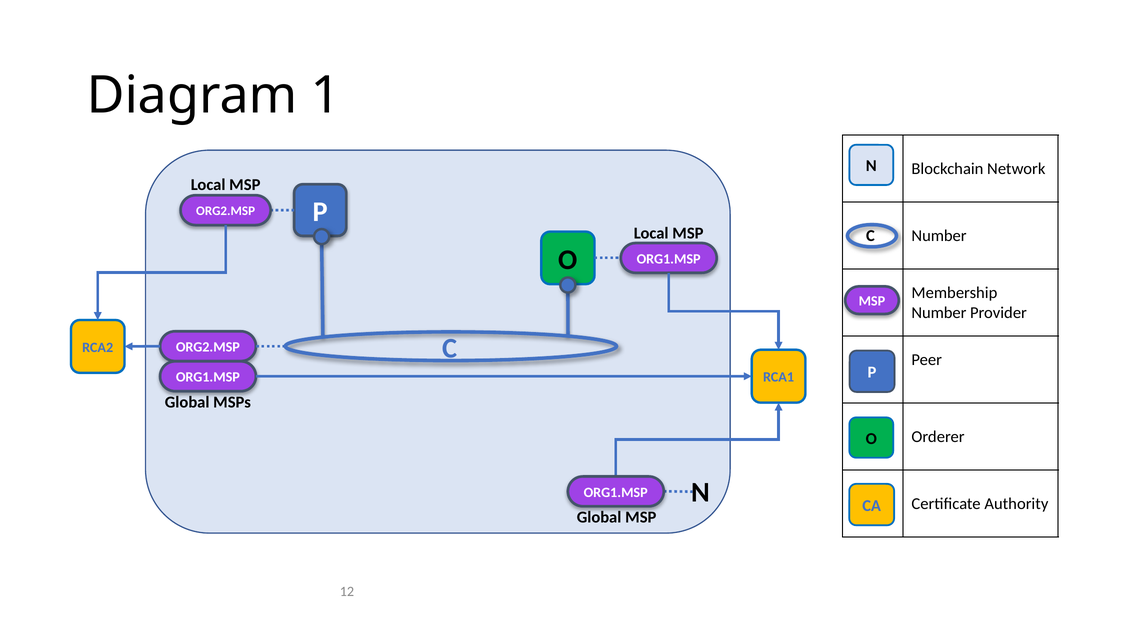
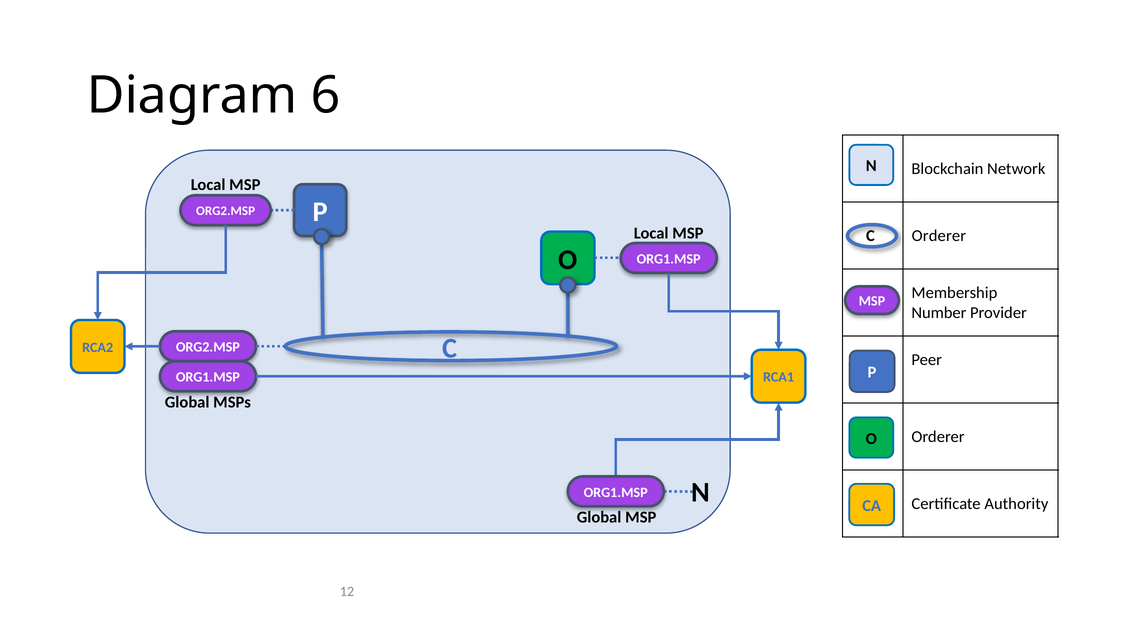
1: 1 -> 6 (326, 95)
Number: Number -> Orderer (939, 236)
